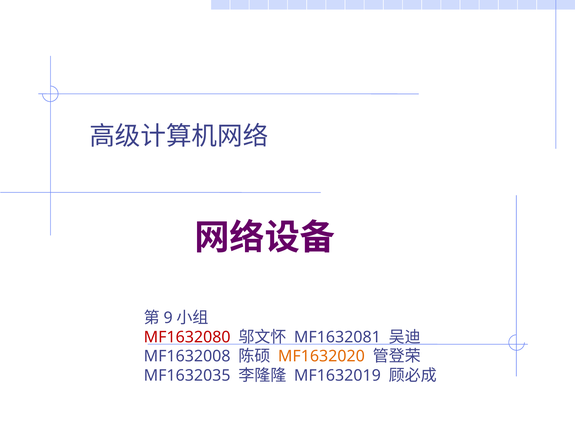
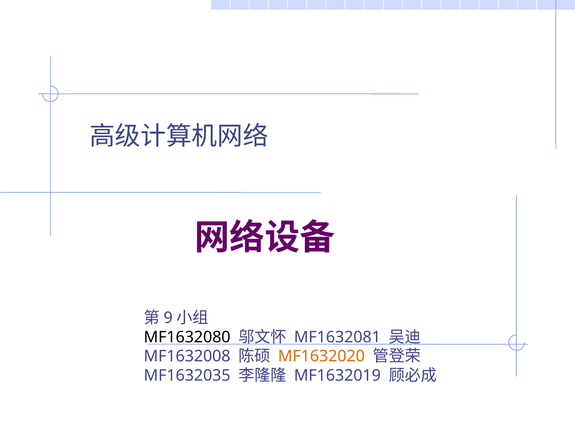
MF1632080 colour: red -> black (187, 336)
